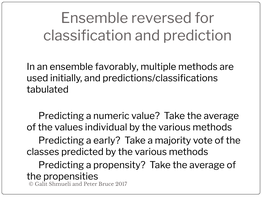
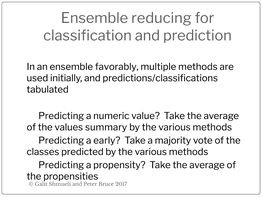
reversed: reversed -> reducing (161, 18)
individual: individual -> summary (106, 127)
